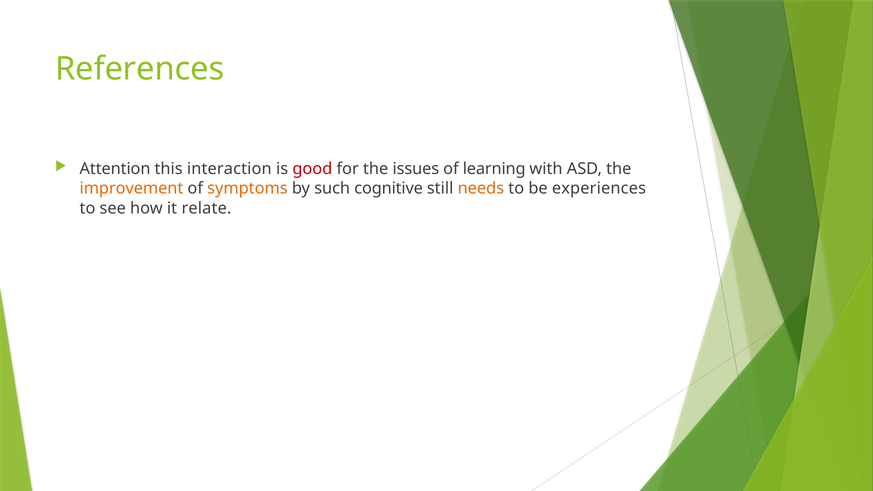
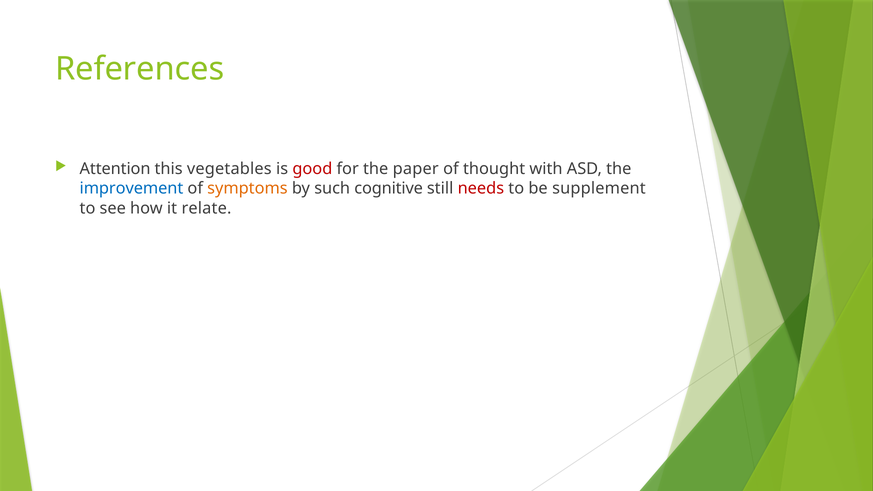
interaction: interaction -> vegetables (229, 169)
issues: issues -> paper (416, 169)
learning: learning -> thought (494, 169)
improvement colour: orange -> blue (131, 189)
needs colour: orange -> red (481, 189)
experiences: experiences -> supplement (599, 189)
